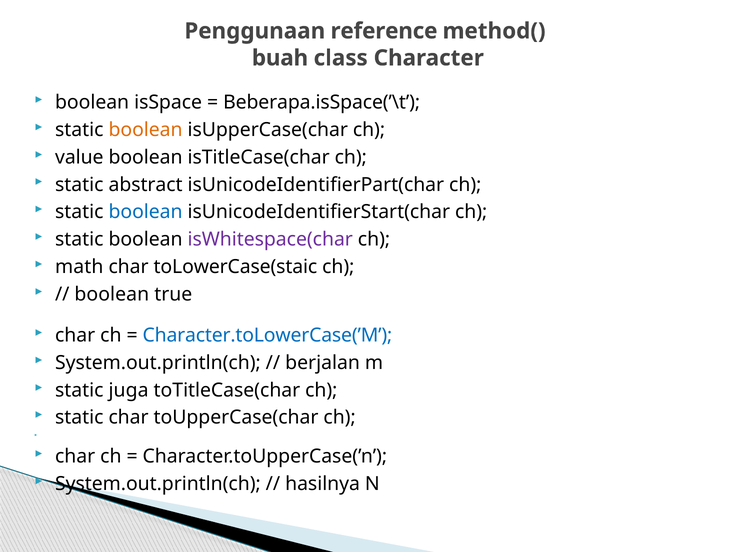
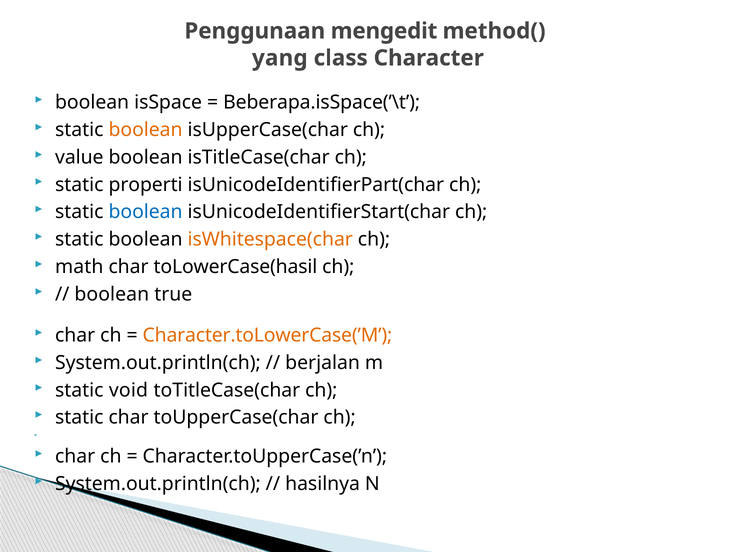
reference: reference -> mengedit (384, 31)
buah: buah -> yang (280, 58)
abstract: abstract -> properti (146, 185)
isWhitespace(char colour: purple -> orange (270, 239)
toLowerCase(staic: toLowerCase(staic -> toLowerCase(hasil (235, 267)
Character.toLowerCase(’M colour: blue -> orange (267, 335)
juga: juga -> void (128, 390)
